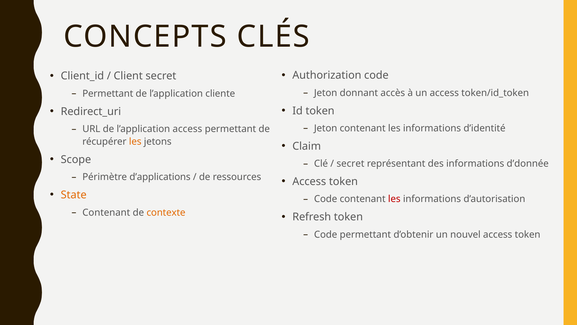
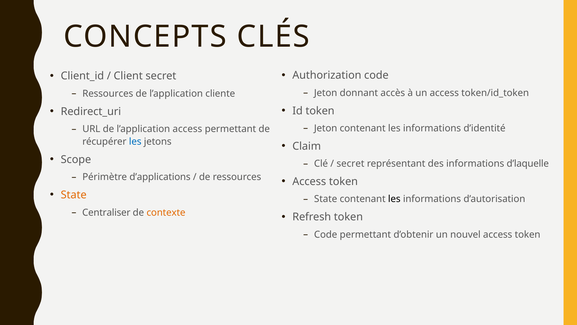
Permettant: Permettant -> Ressources (108, 93)
les colour: orange -> blue (135, 141)
d’donnée: d’donnée -> d’laquelle (528, 164)
Code: Code -> State (326, 199)
les colour: red -> black (394, 199)
Contenant: Contenant -> Centraliser (106, 212)
